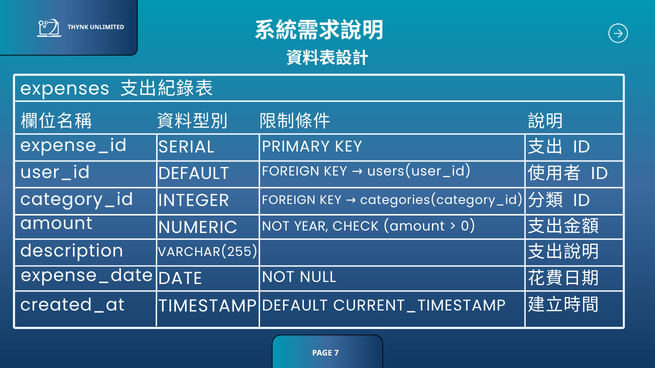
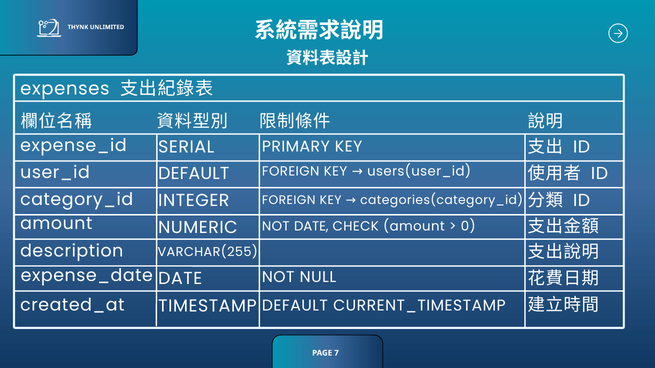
NOT YEAR: YEAR -> DATE (311, 227)
